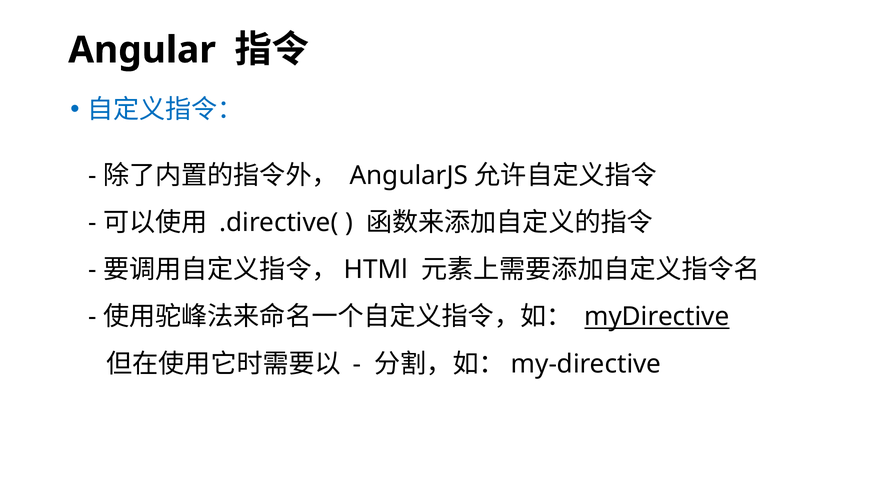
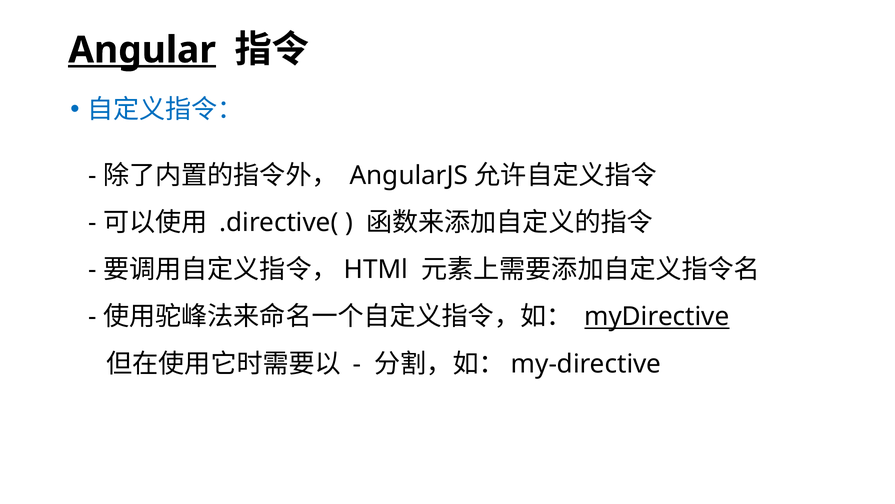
Angular underline: none -> present (142, 50)
